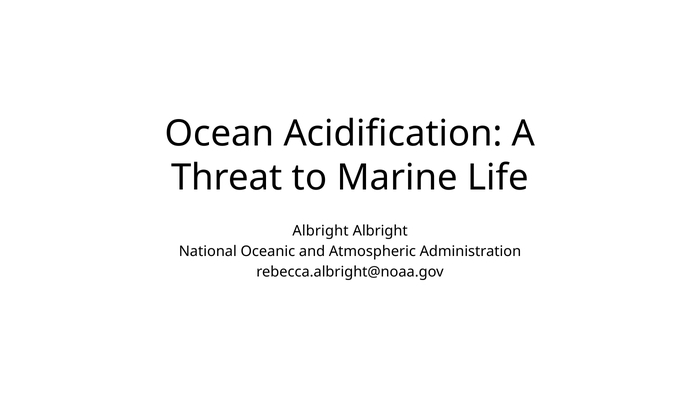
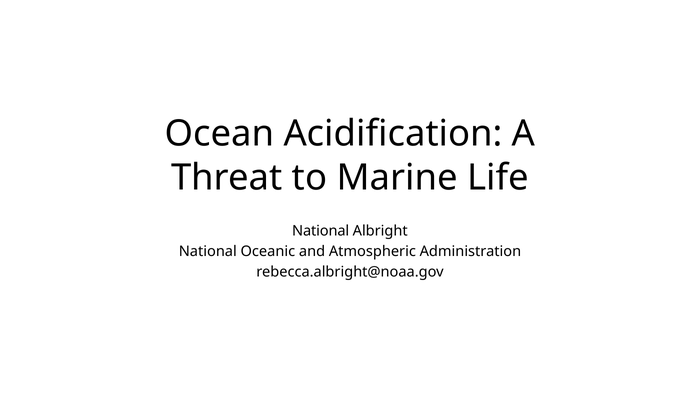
Albright: Albright -> National (321, 231)
